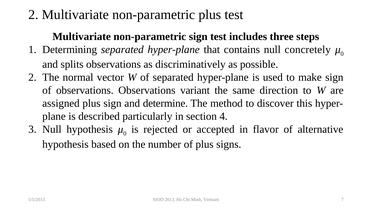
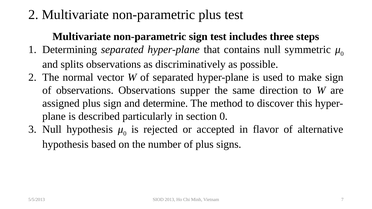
concretely: concretely -> symmetric (308, 50)
variant: variant -> supper (195, 90)
section 4: 4 -> 0 (224, 117)
